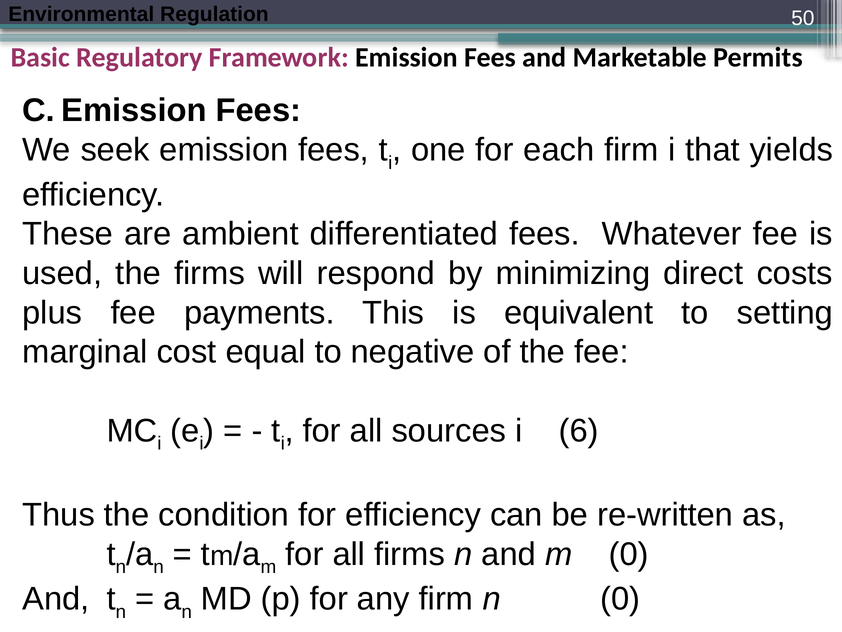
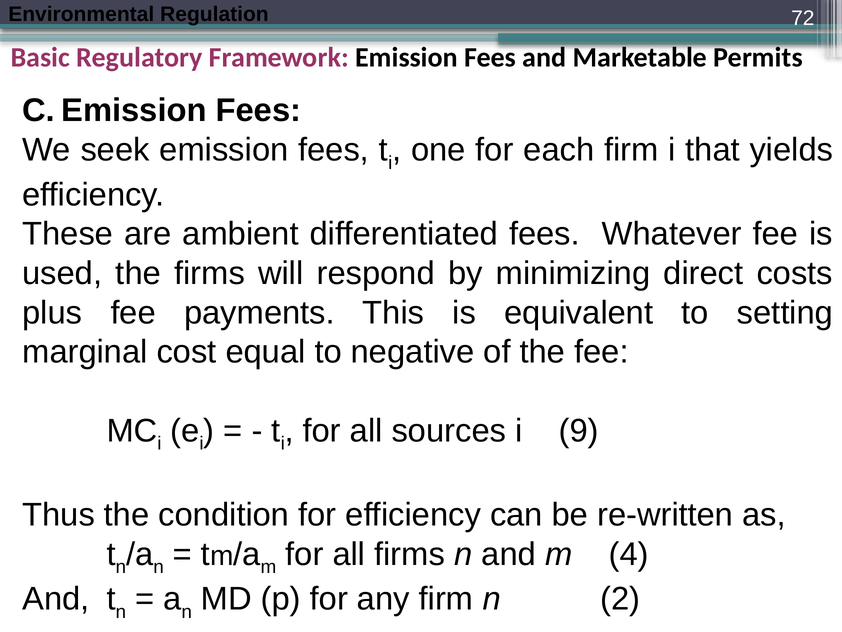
50: 50 -> 72 (803, 19)
6: 6 -> 9 (579, 430)
m 0: 0 -> 4 (629, 554)
n 0: 0 -> 2 (620, 599)
